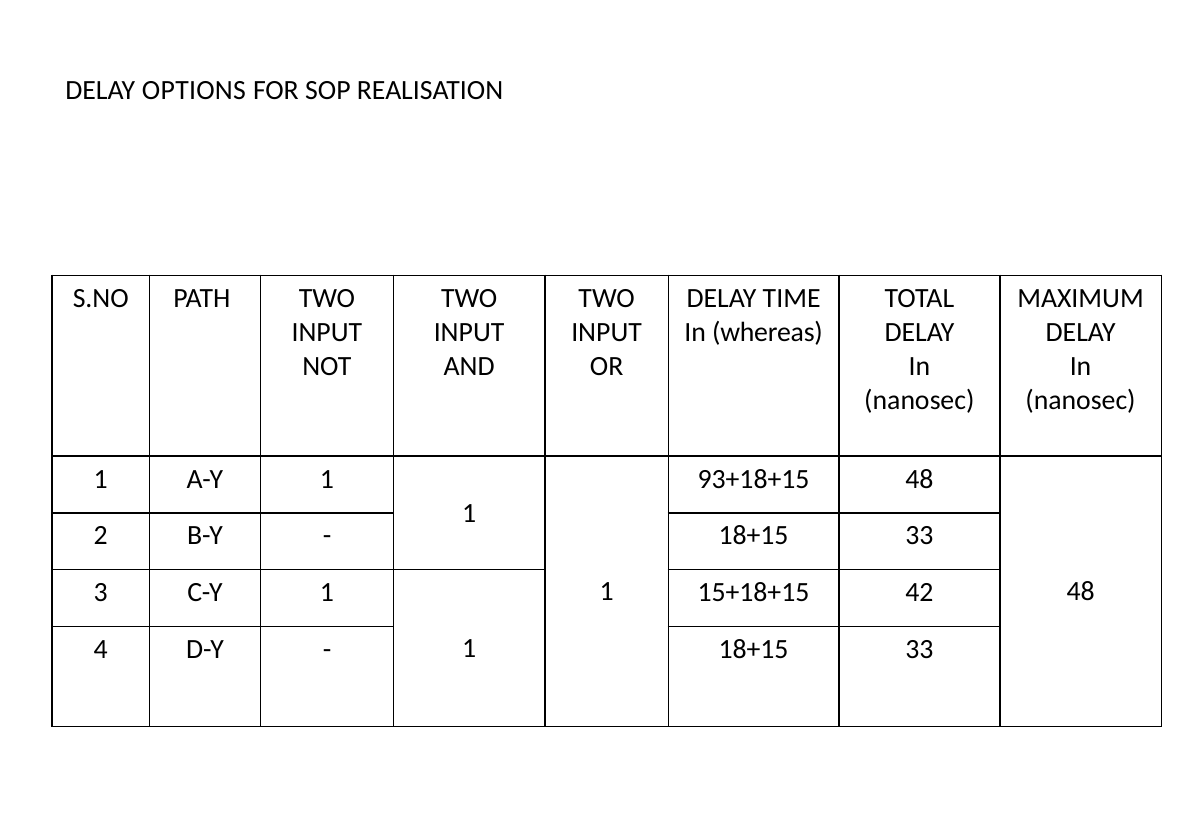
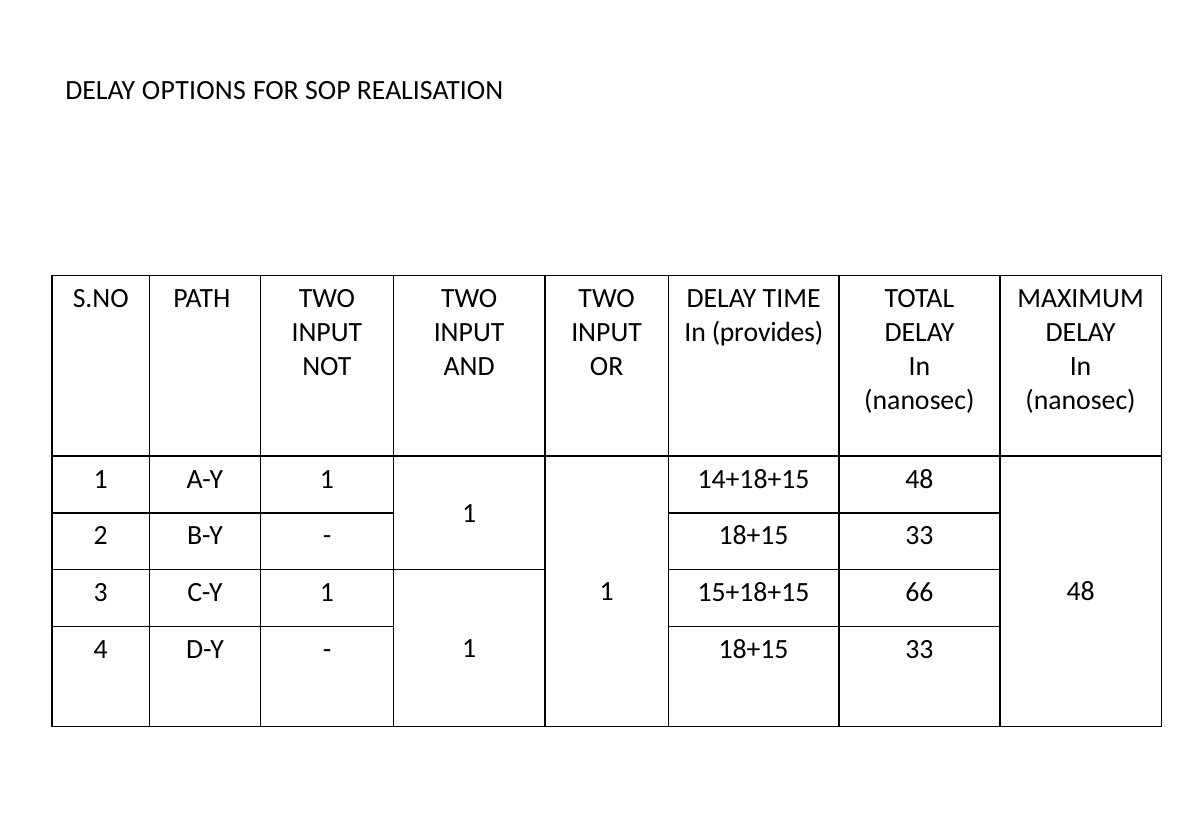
whereas: whereas -> provides (767, 332)
93+18+15: 93+18+15 -> 14+18+15 (754, 479)
42: 42 -> 66 (919, 592)
